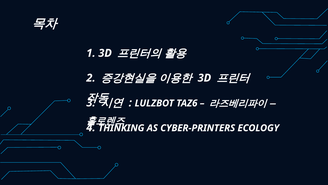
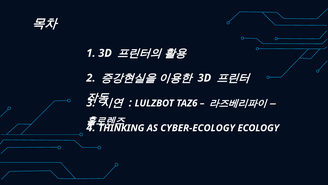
CYBER-PRINTERS: CYBER-PRINTERS -> CYBER-ECOLOGY (198, 128)
